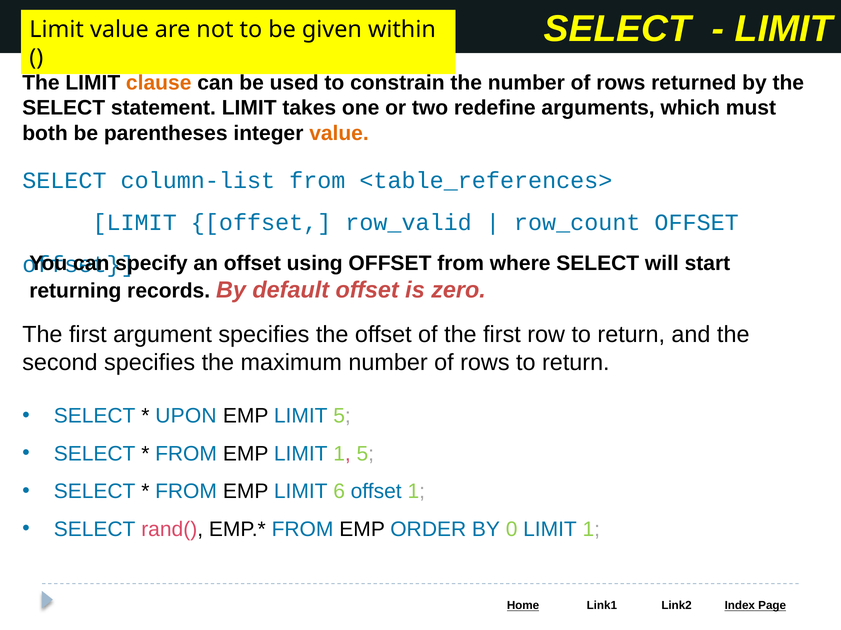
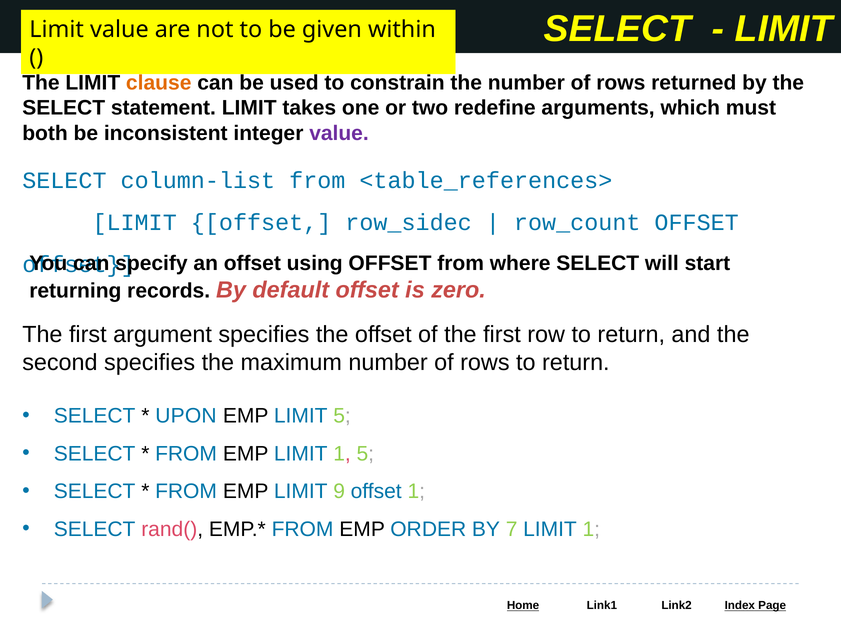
parentheses: parentheses -> inconsistent (166, 133)
value colour: orange -> purple (339, 133)
row_valid: row_valid -> row_sidec (409, 223)
6: 6 -> 9 (339, 492)
0: 0 -> 7 (512, 530)
